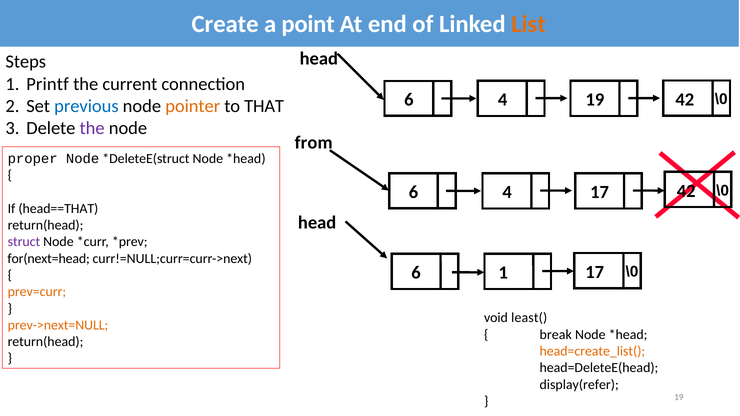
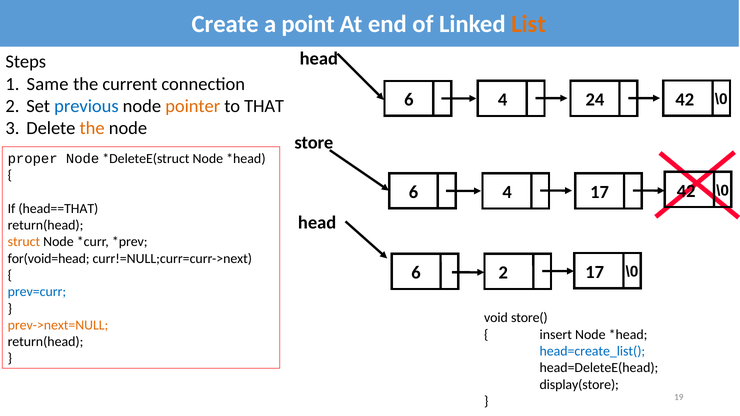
Printf: Printf -> Same (48, 84)
4 19: 19 -> 24 (595, 100)
the colour: purple -> orange (92, 128)
from: from -> store (314, 143)
struct colour: purple -> orange (24, 242)
for(next=head: for(next=head -> for(void=head (49, 259)
6 1: 1 -> 2 (503, 273)
prev=curr colour: orange -> blue (37, 292)
least(: least( -> store( (529, 318)
break: break -> insert (556, 335)
head=create_list( colour: orange -> blue (592, 351)
display(refer: display(refer -> display(store (579, 385)
